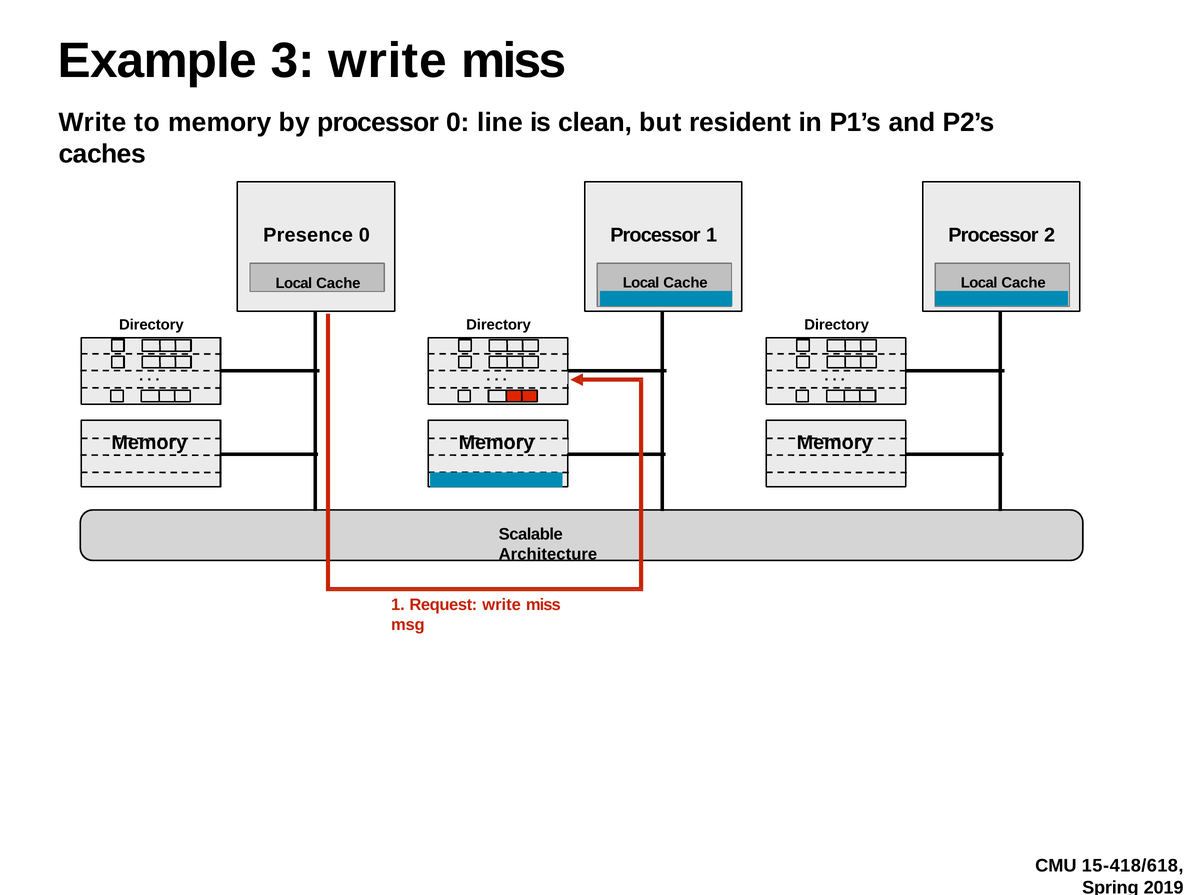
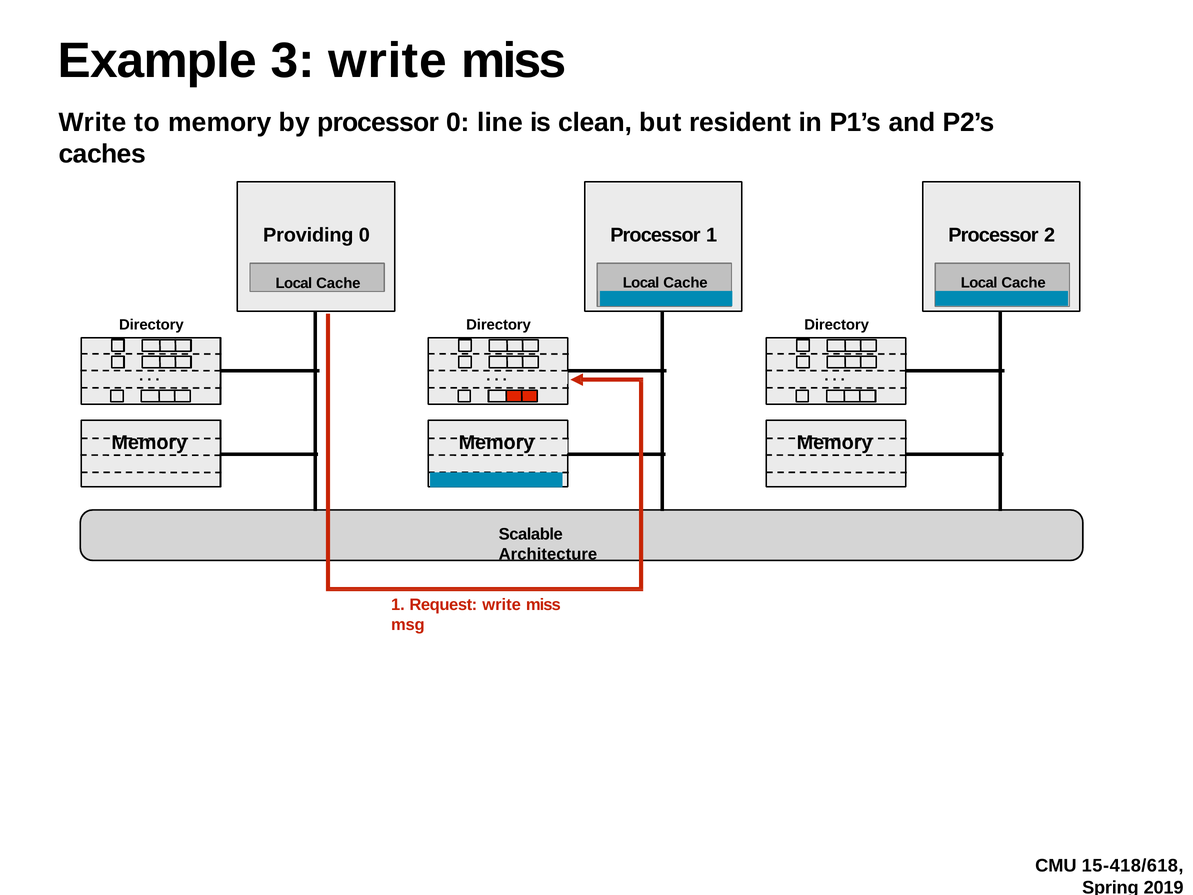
Presence: Presence -> Providing (308, 235)
